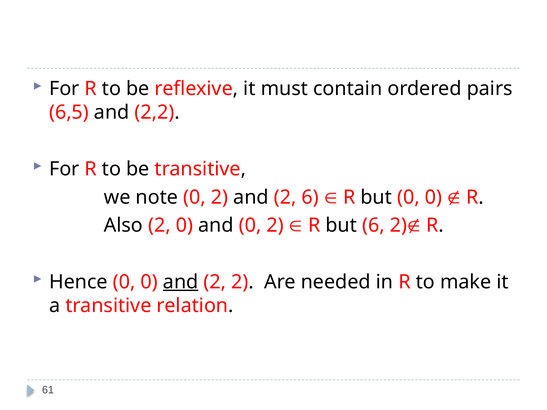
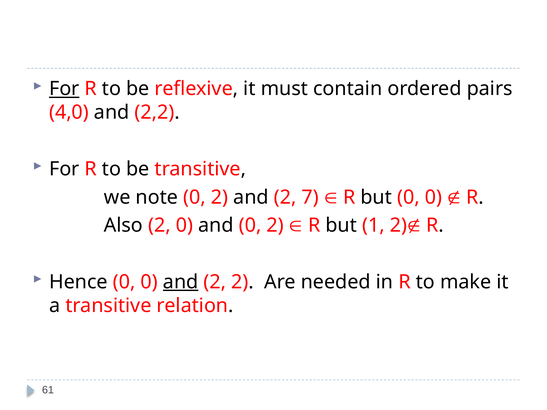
For underline: none -> present (64, 89)
6,5: 6,5 -> 4,0 (69, 113)
2 6: 6 -> 7 (310, 197)
but 6: 6 -> 1 (373, 226)
